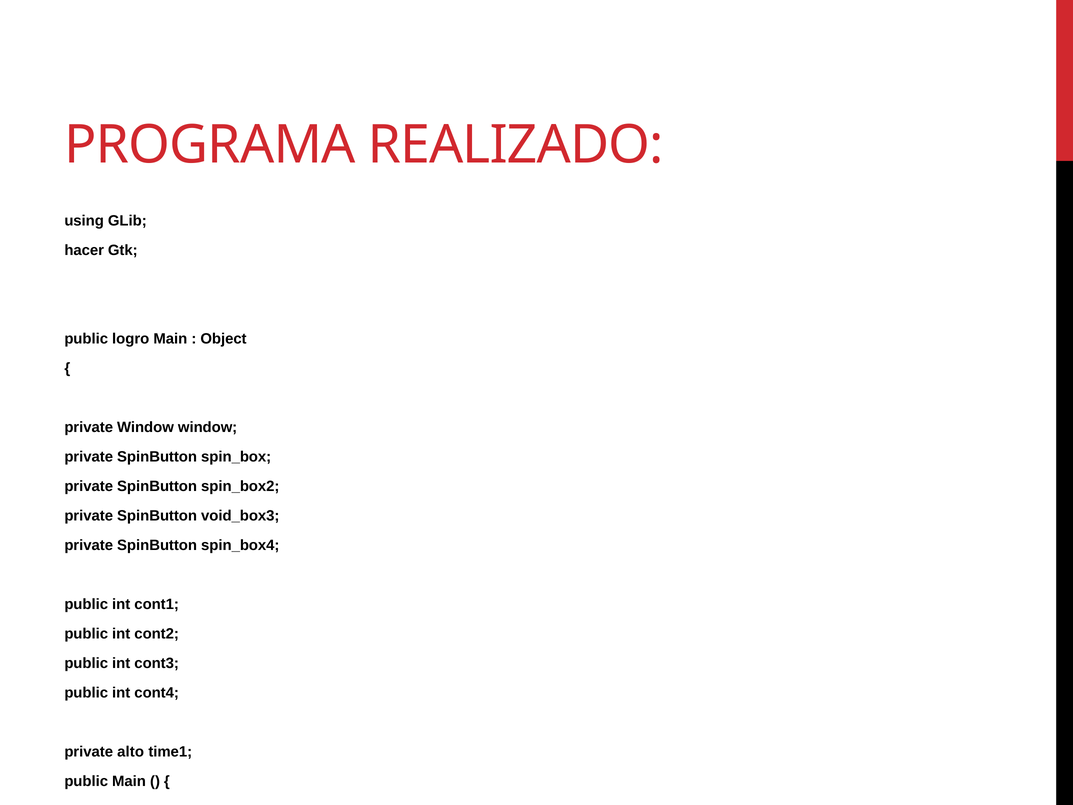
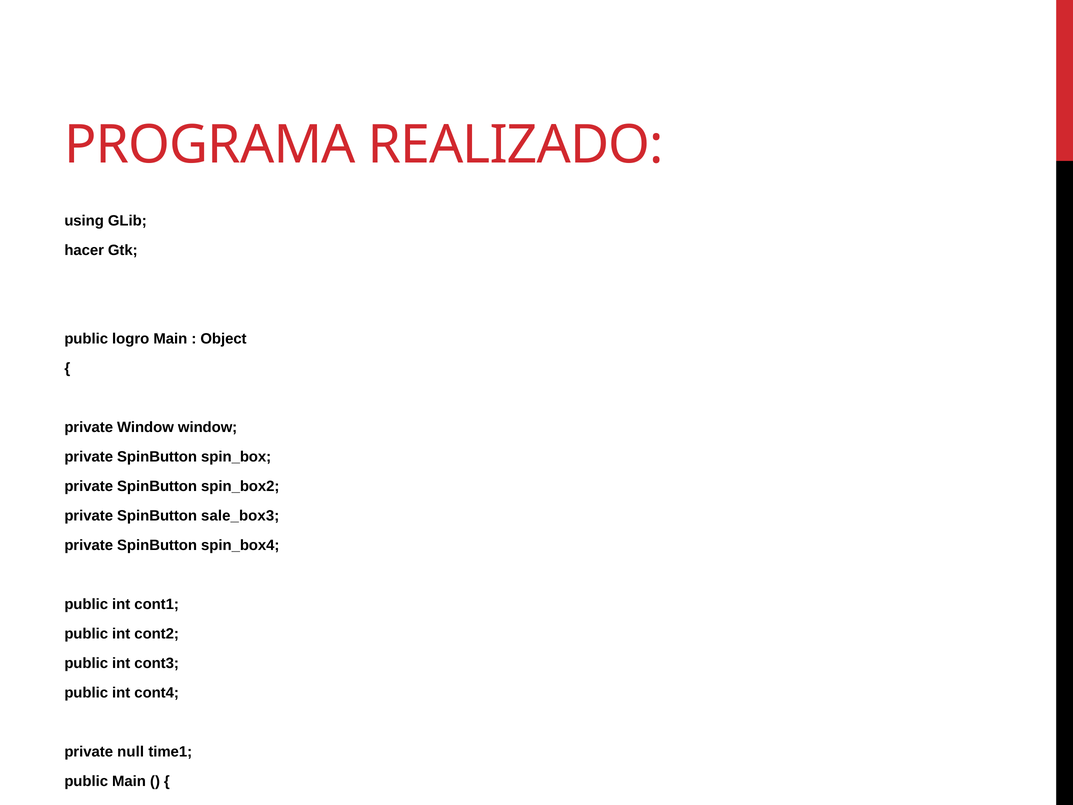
void_box3: void_box3 -> sale_box3 (240, 516)
alto: alto -> null (131, 752)
